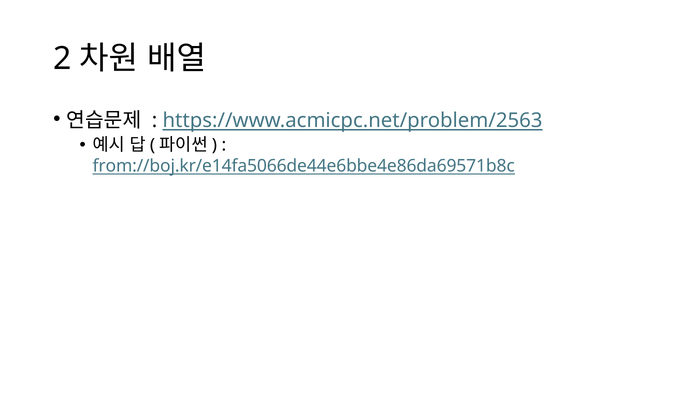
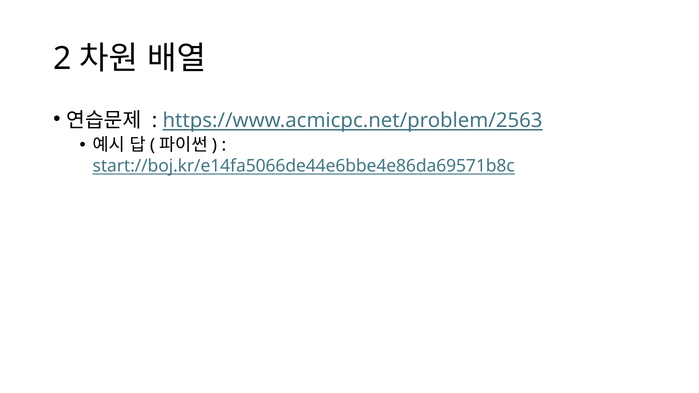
from://boj.kr/e14fa5066de44e6bbe4e86da69571b8c: from://boj.kr/e14fa5066de44e6bbe4e86da69571b8c -> start://boj.kr/e14fa5066de44e6bbe4e86da69571b8c (304, 166)
